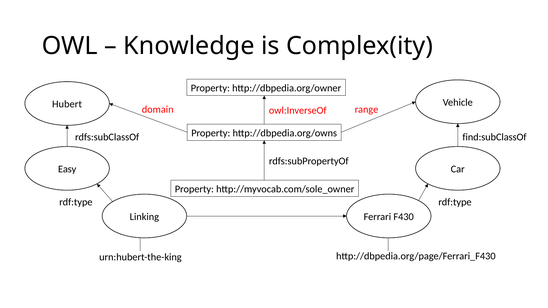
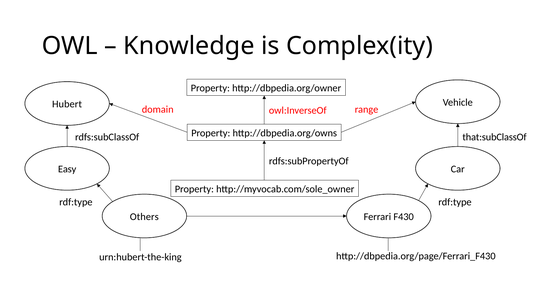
find:subClassOf: find:subClassOf -> that:subClassOf (495, 137)
Linking: Linking -> Others (144, 217)
